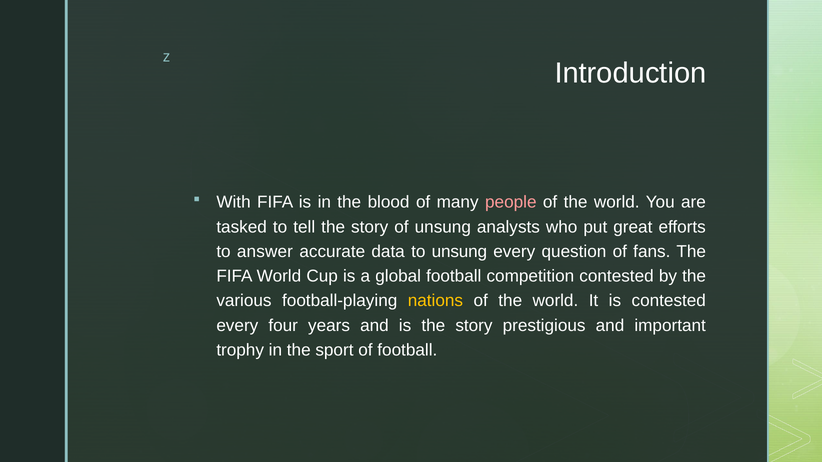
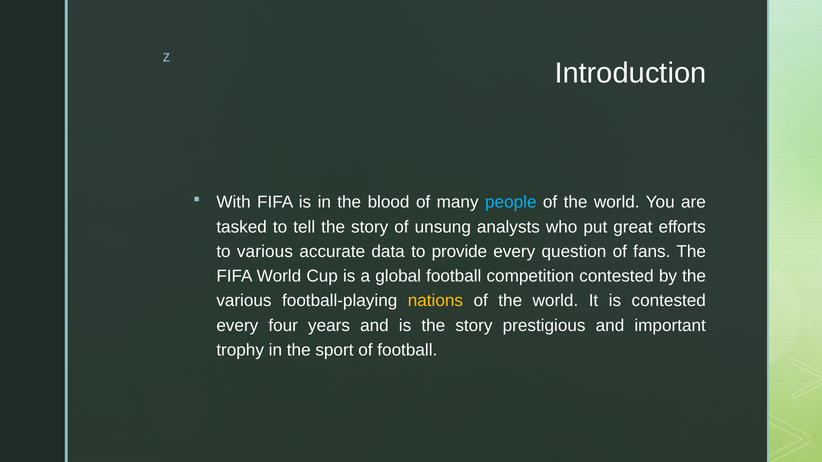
people colour: pink -> light blue (511, 202)
to answer: answer -> various (265, 252)
to unsung: unsung -> provide (459, 252)
